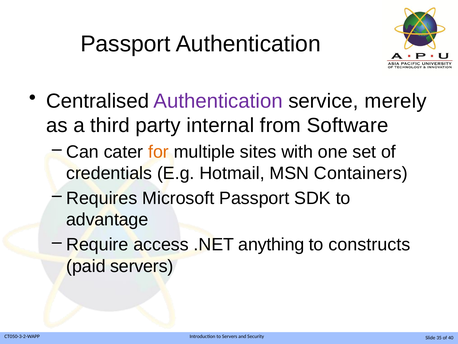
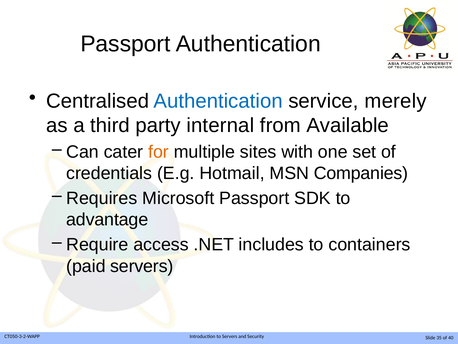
Authentication colour: purple -> blue (218, 101)
Software: Software -> Available (348, 125)
Containers: Containers -> Companies (361, 173)
anything: anything -> includes (271, 244)
constructs: constructs -> containers (370, 244)
